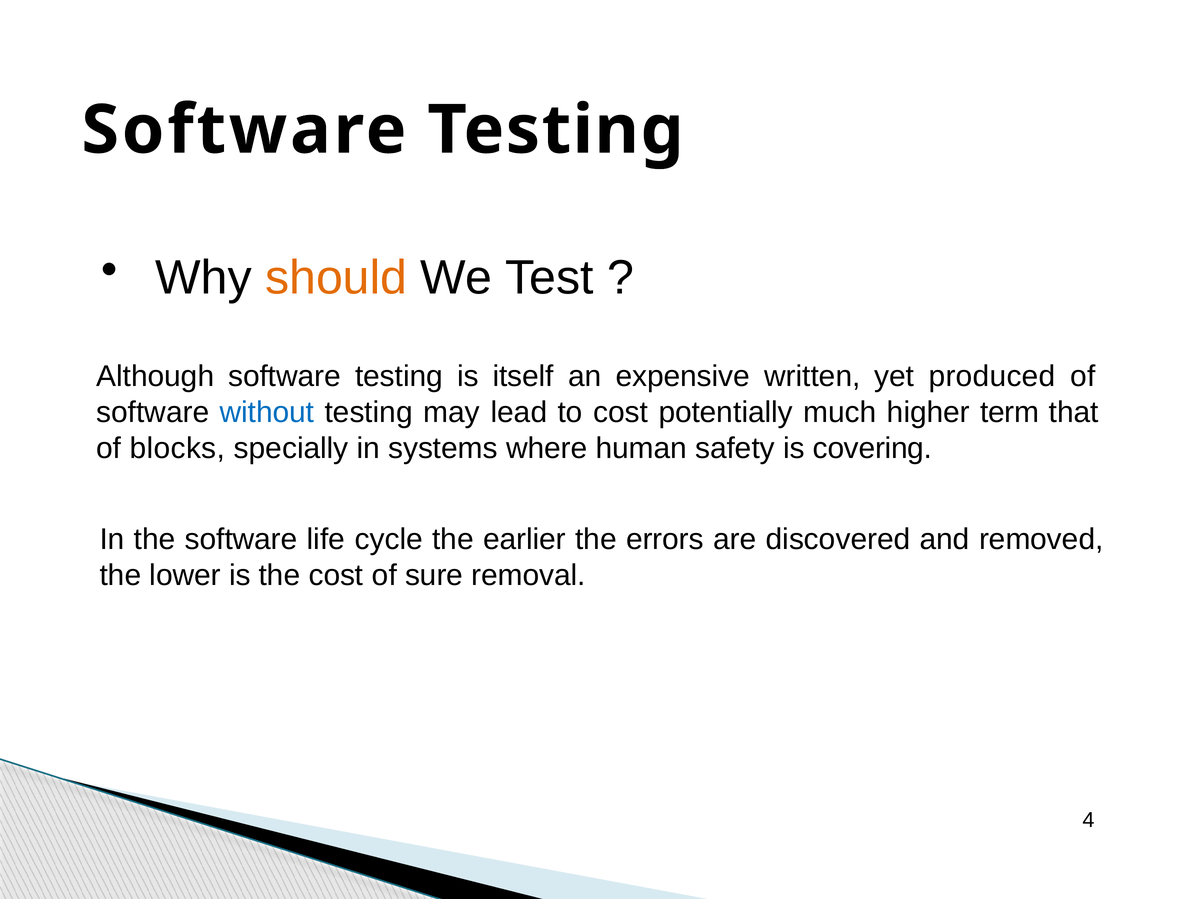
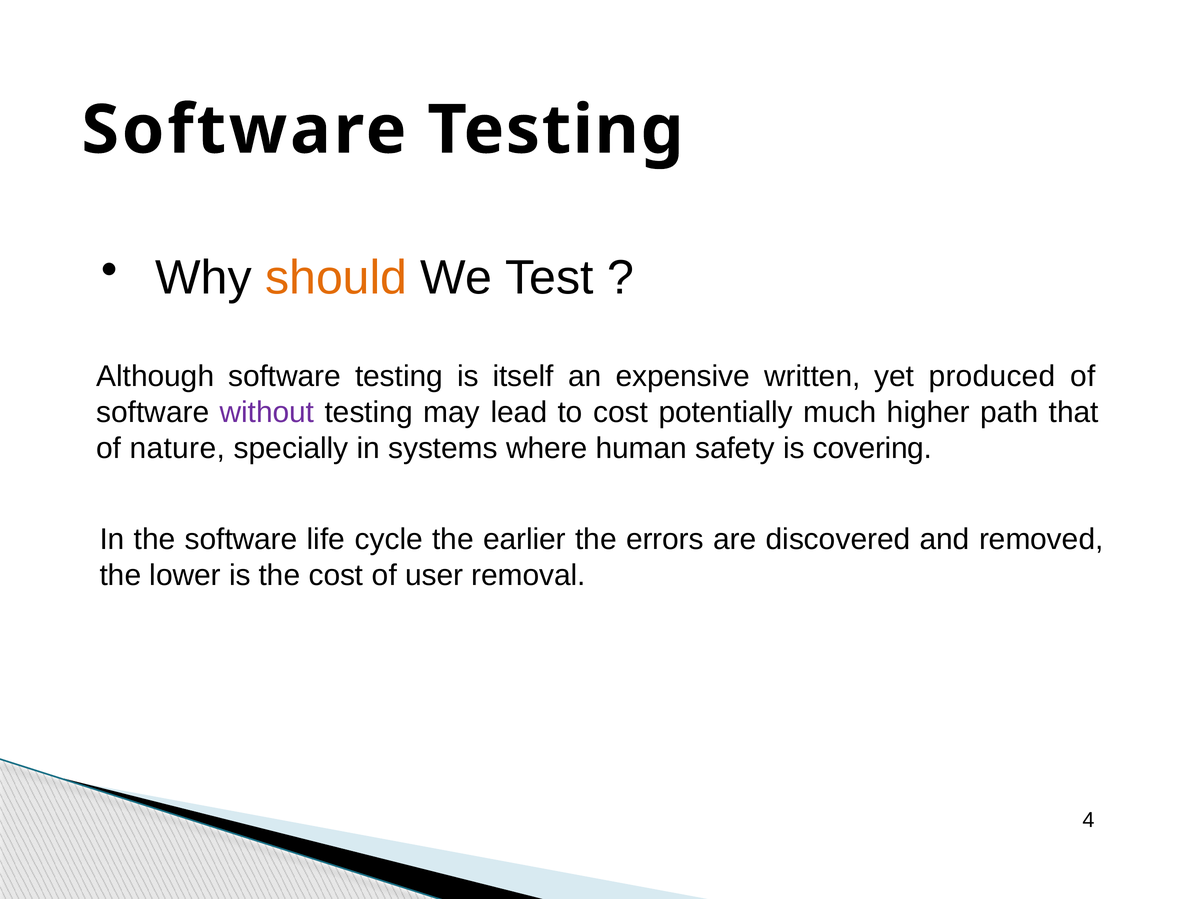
without colour: blue -> purple (267, 412)
term: term -> path (1009, 412)
blocks: blocks -> nature (177, 448)
sure: sure -> user (434, 576)
